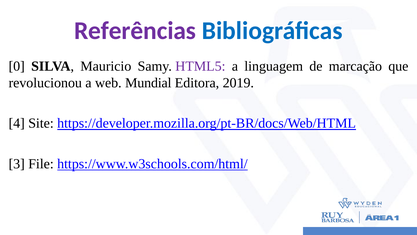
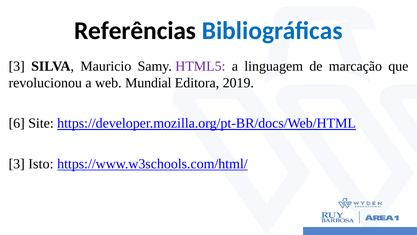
Referências colour: purple -> black (135, 31)
0: 0 -> 3 (17, 66)
4: 4 -> 6 (17, 123)
File: File -> Isto (41, 163)
